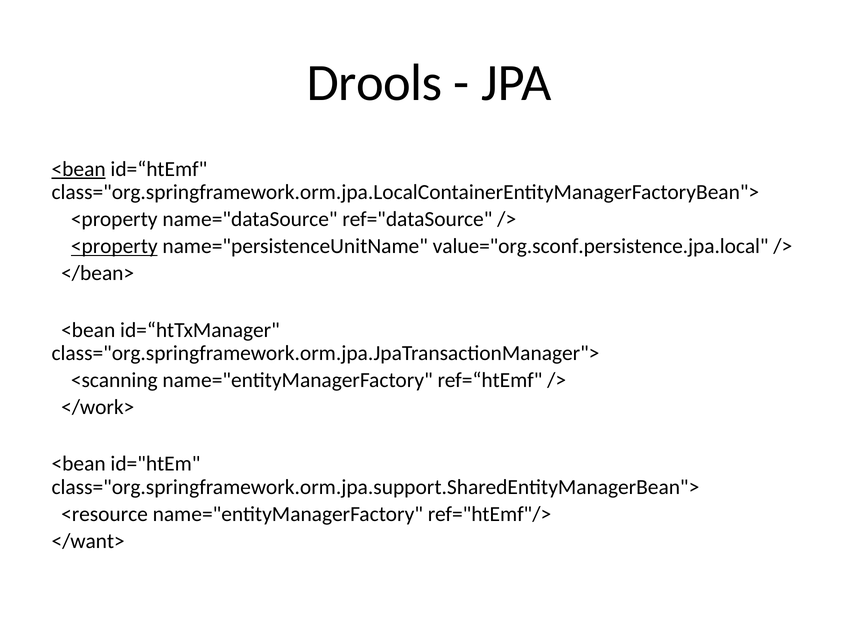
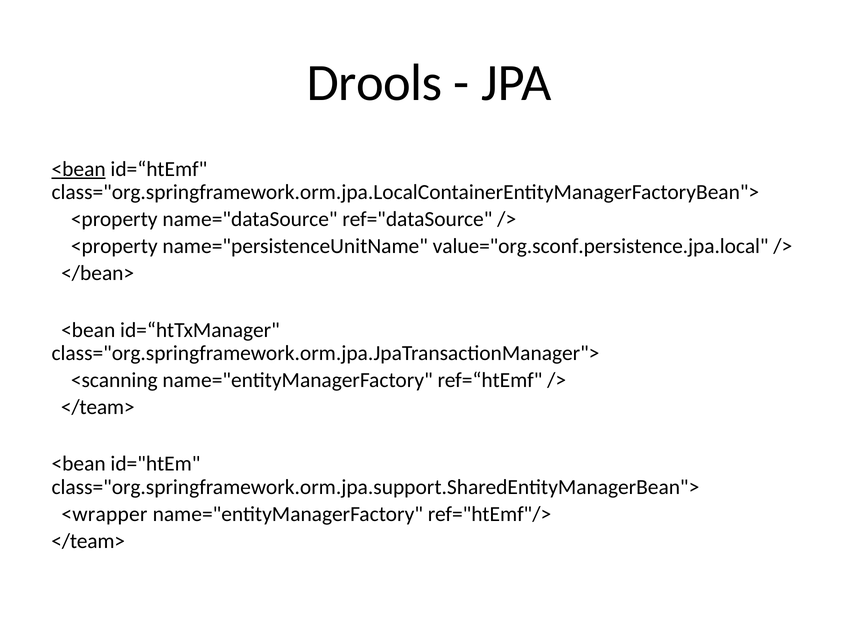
<property underline: present -> none (114, 246)
</work>: </work> -> </team> (98, 407)
<resource: <resource -> <wrapper (104, 514)
</want>: </want> -> </team> (88, 541)
